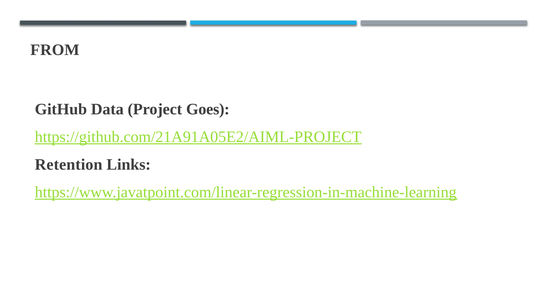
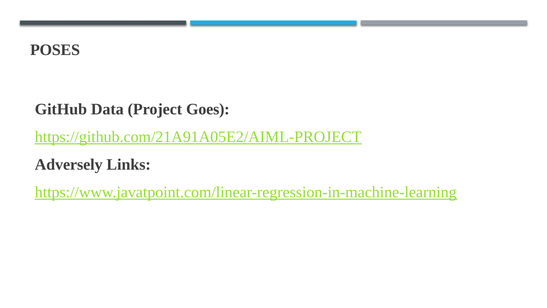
FROM: FROM -> POSES (55, 50)
Retention: Retention -> Adversely (69, 164)
